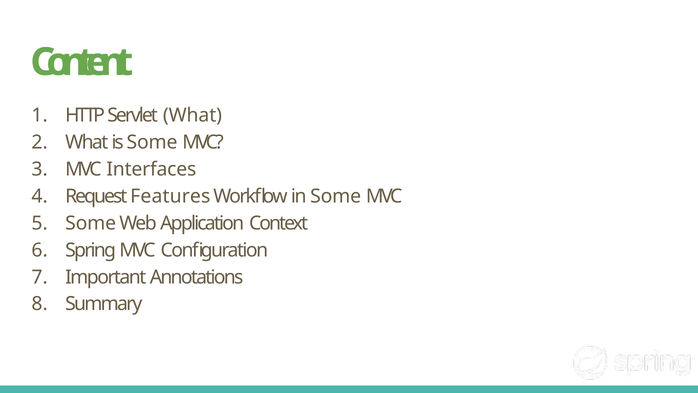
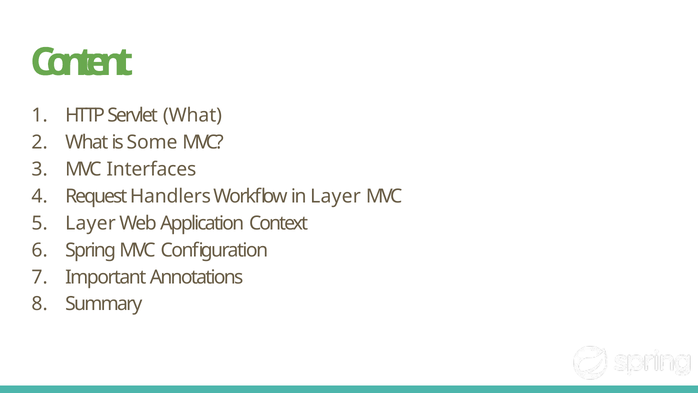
Features: Features -> Handlers (170, 196)
in Some: Some -> Layer (336, 196)
Some: Some -> Layer (91, 223)
